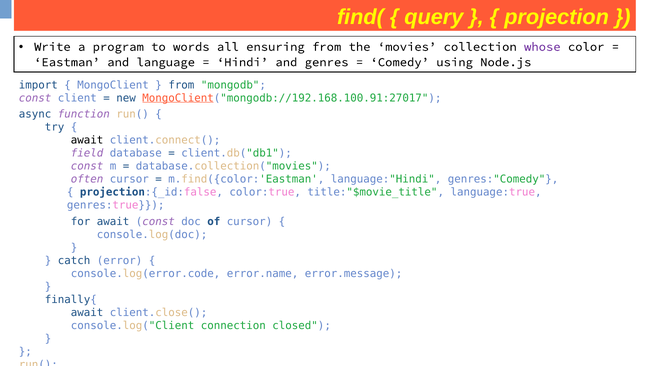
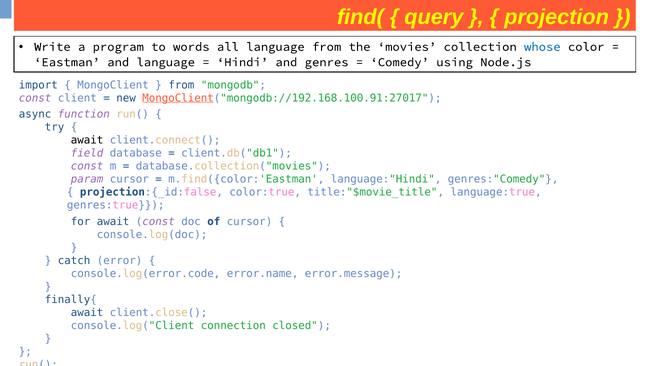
all ensuring: ensuring -> language (275, 47)
whose colour: purple -> blue (542, 47)
often: often -> param (87, 179)
